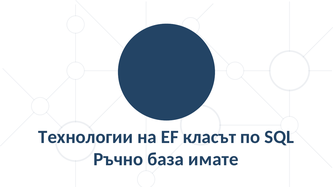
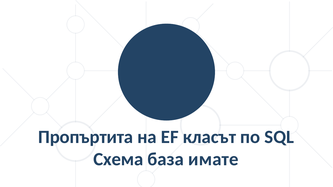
Технологии: Технологии -> Пропъртита (86, 137)
Ръчно: Ръчно -> Схема (118, 160)
